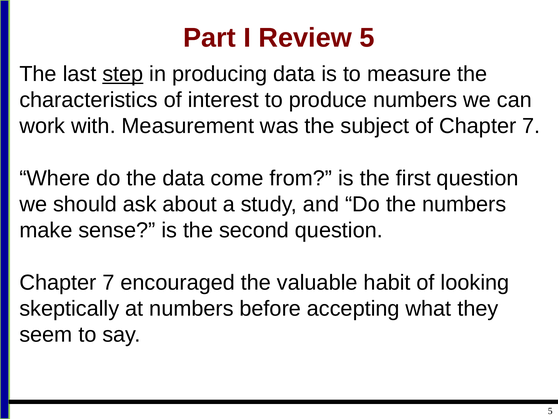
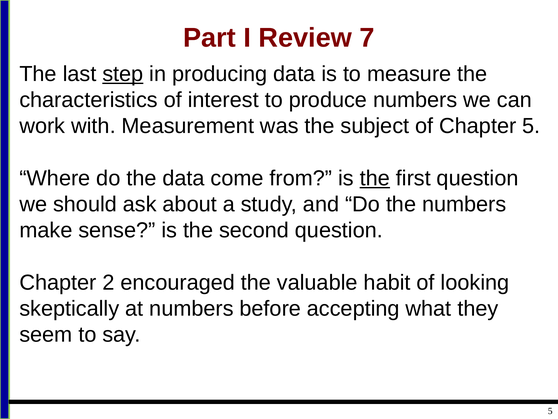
Review 5: 5 -> 7 (367, 38)
of Chapter 7: 7 -> 5 (531, 126)
the underline: none -> present (375, 178)
7: 7 -> 2 (108, 282)
